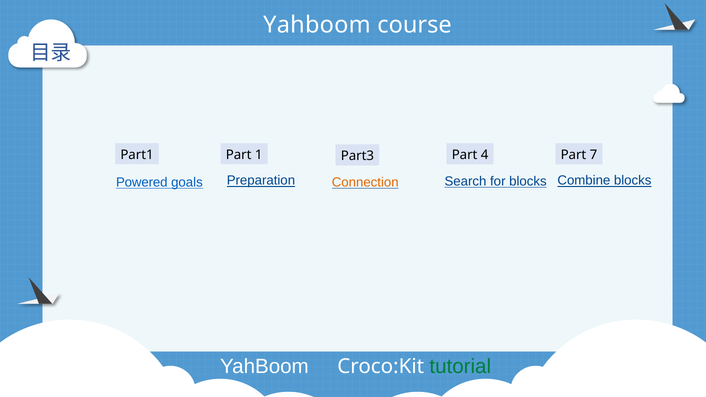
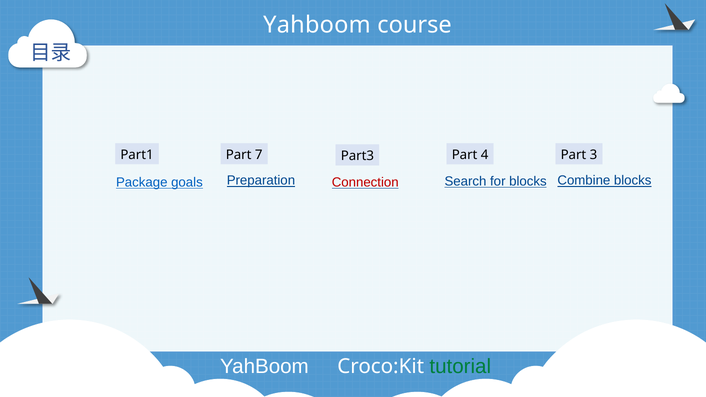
1: 1 -> 7 (259, 155)
7: 7 -> 3 (593, 155)
Powered: Powered -> Package (142, 182)
Connection colour: orange -> red (365, 182)
